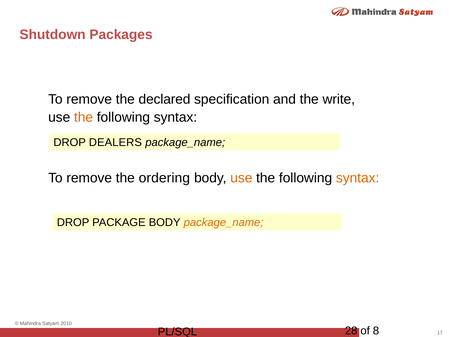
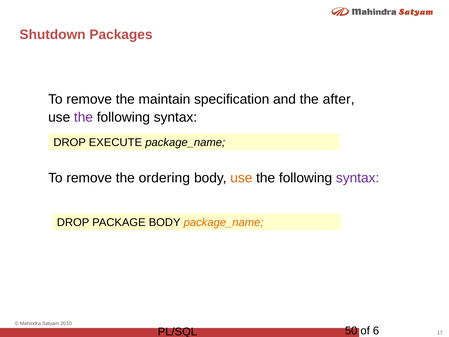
declared: declared -> maintain (164, 99)
write: write -> after (339, 99)
the colour: orange -> purple (83, 117)
DEALERS: DEALERS -> EXECUTE (115, 142)
syntax colour: orange -> purple (358, 178)
28: 28 -> 50 (351, 331)
8: 8 -> 6 (376, 331)
